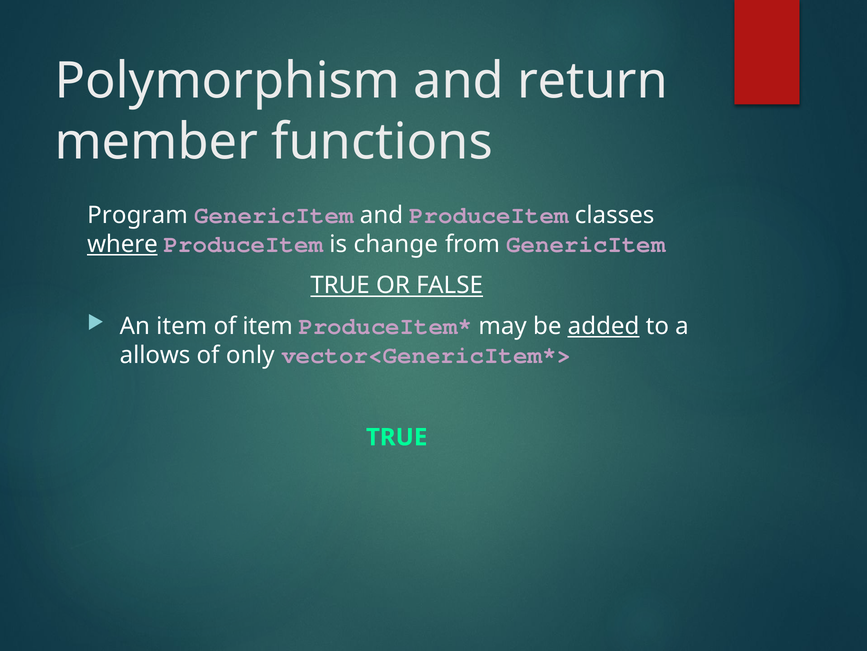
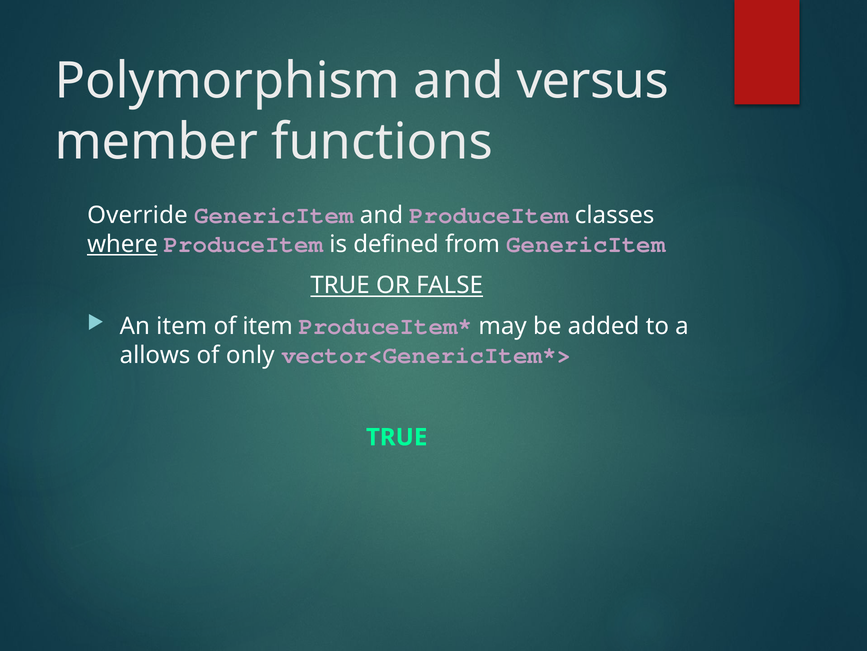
return: return -> versus (593, 81)
Program: Program -> Override (137, 215)
change: change -> defined (396, 244)
added underline: present -> none (604, 326)
